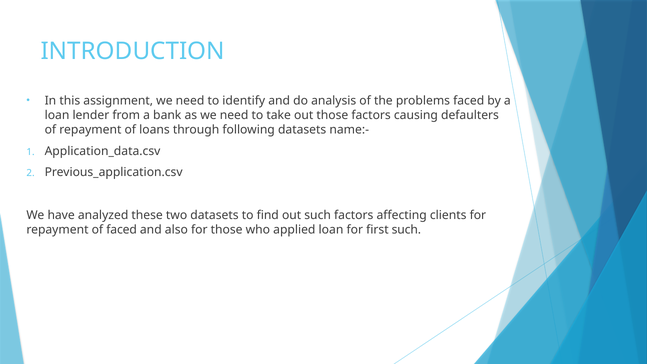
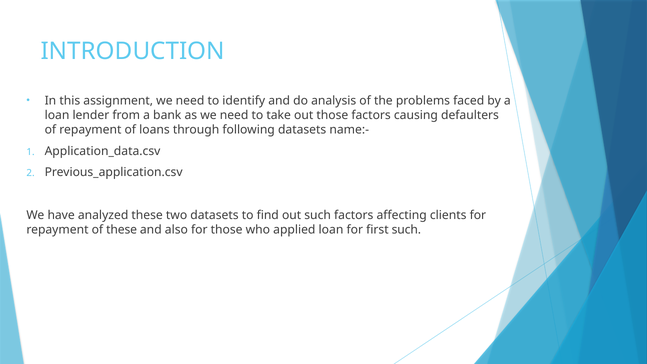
of faced: faced -> these (122, 230)
